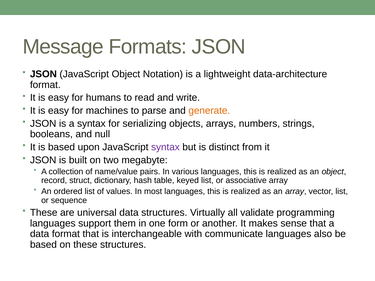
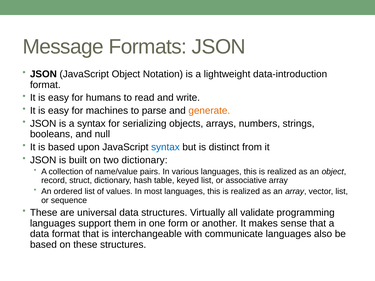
data-architecture: data-architecture -> data-introduction (290, 74)
syntax colour: purple -> blue (165, 147)
two megabyte: megabyte -> dictionary (145, 160)
